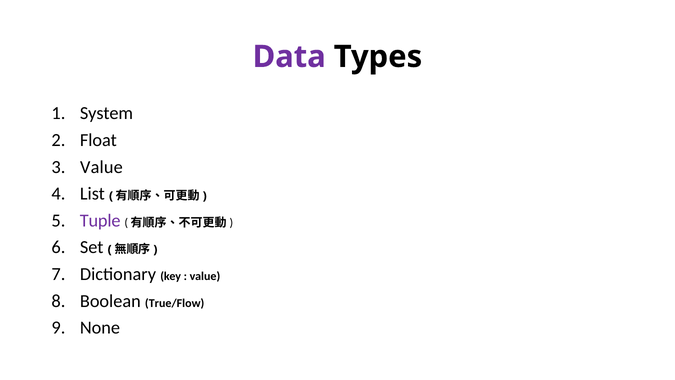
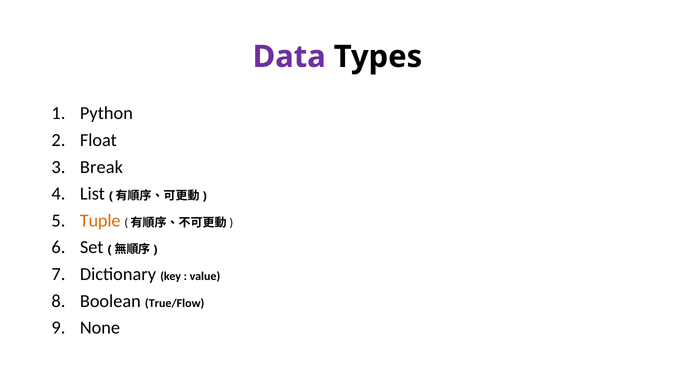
System: System -> Python (106, 113)
Value: Value -> Break (101, 167)
Tuple colour: purple -> orange (100, 220)
